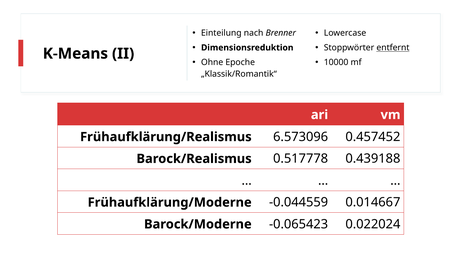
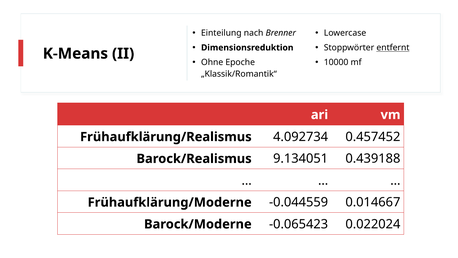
6.573096: 6.573096 -> 4.092734 (301, 137)
0.517778: 0.517778 -> 9.134051 (301, 159)
